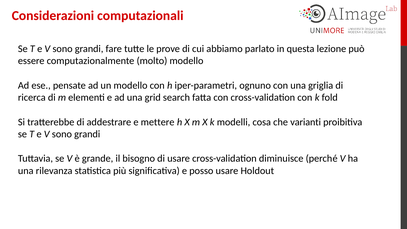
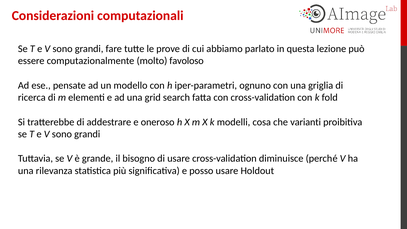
molto modello: modello -> favoloso (187, 61)
mettere: mettere -> oneroso (158, 122)
